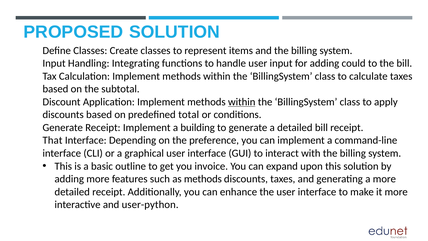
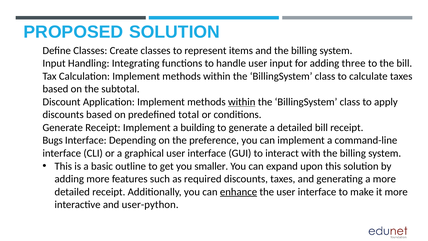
could: could -> three (354, 63)
That: That -> Bugs (53, 140)
invoice: invoice -> smaller (211, 166)
as methods: methods -> required (203, 179)
enhance underline: none -> present (239, 192)
